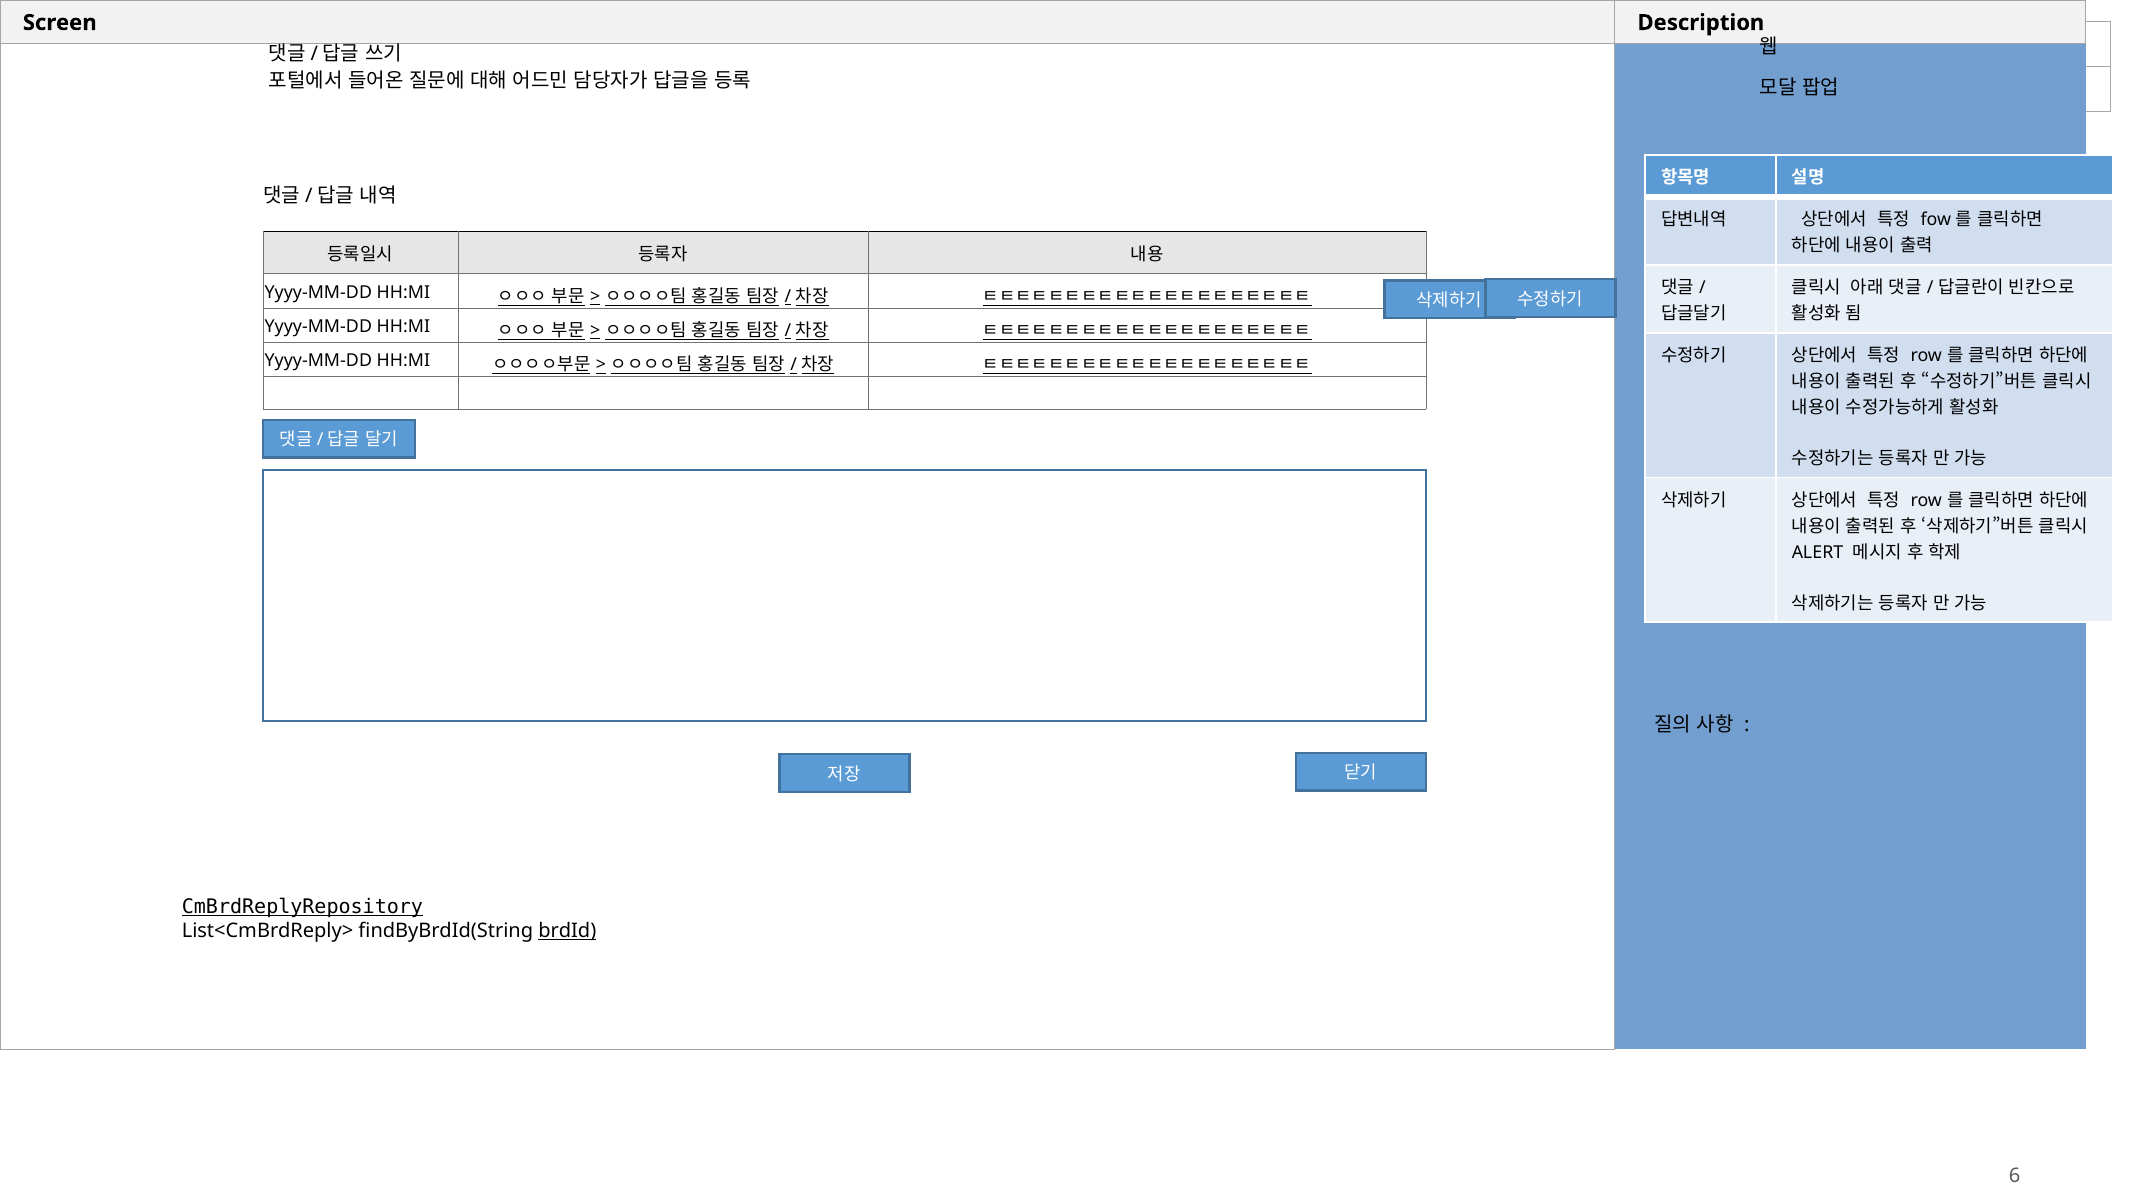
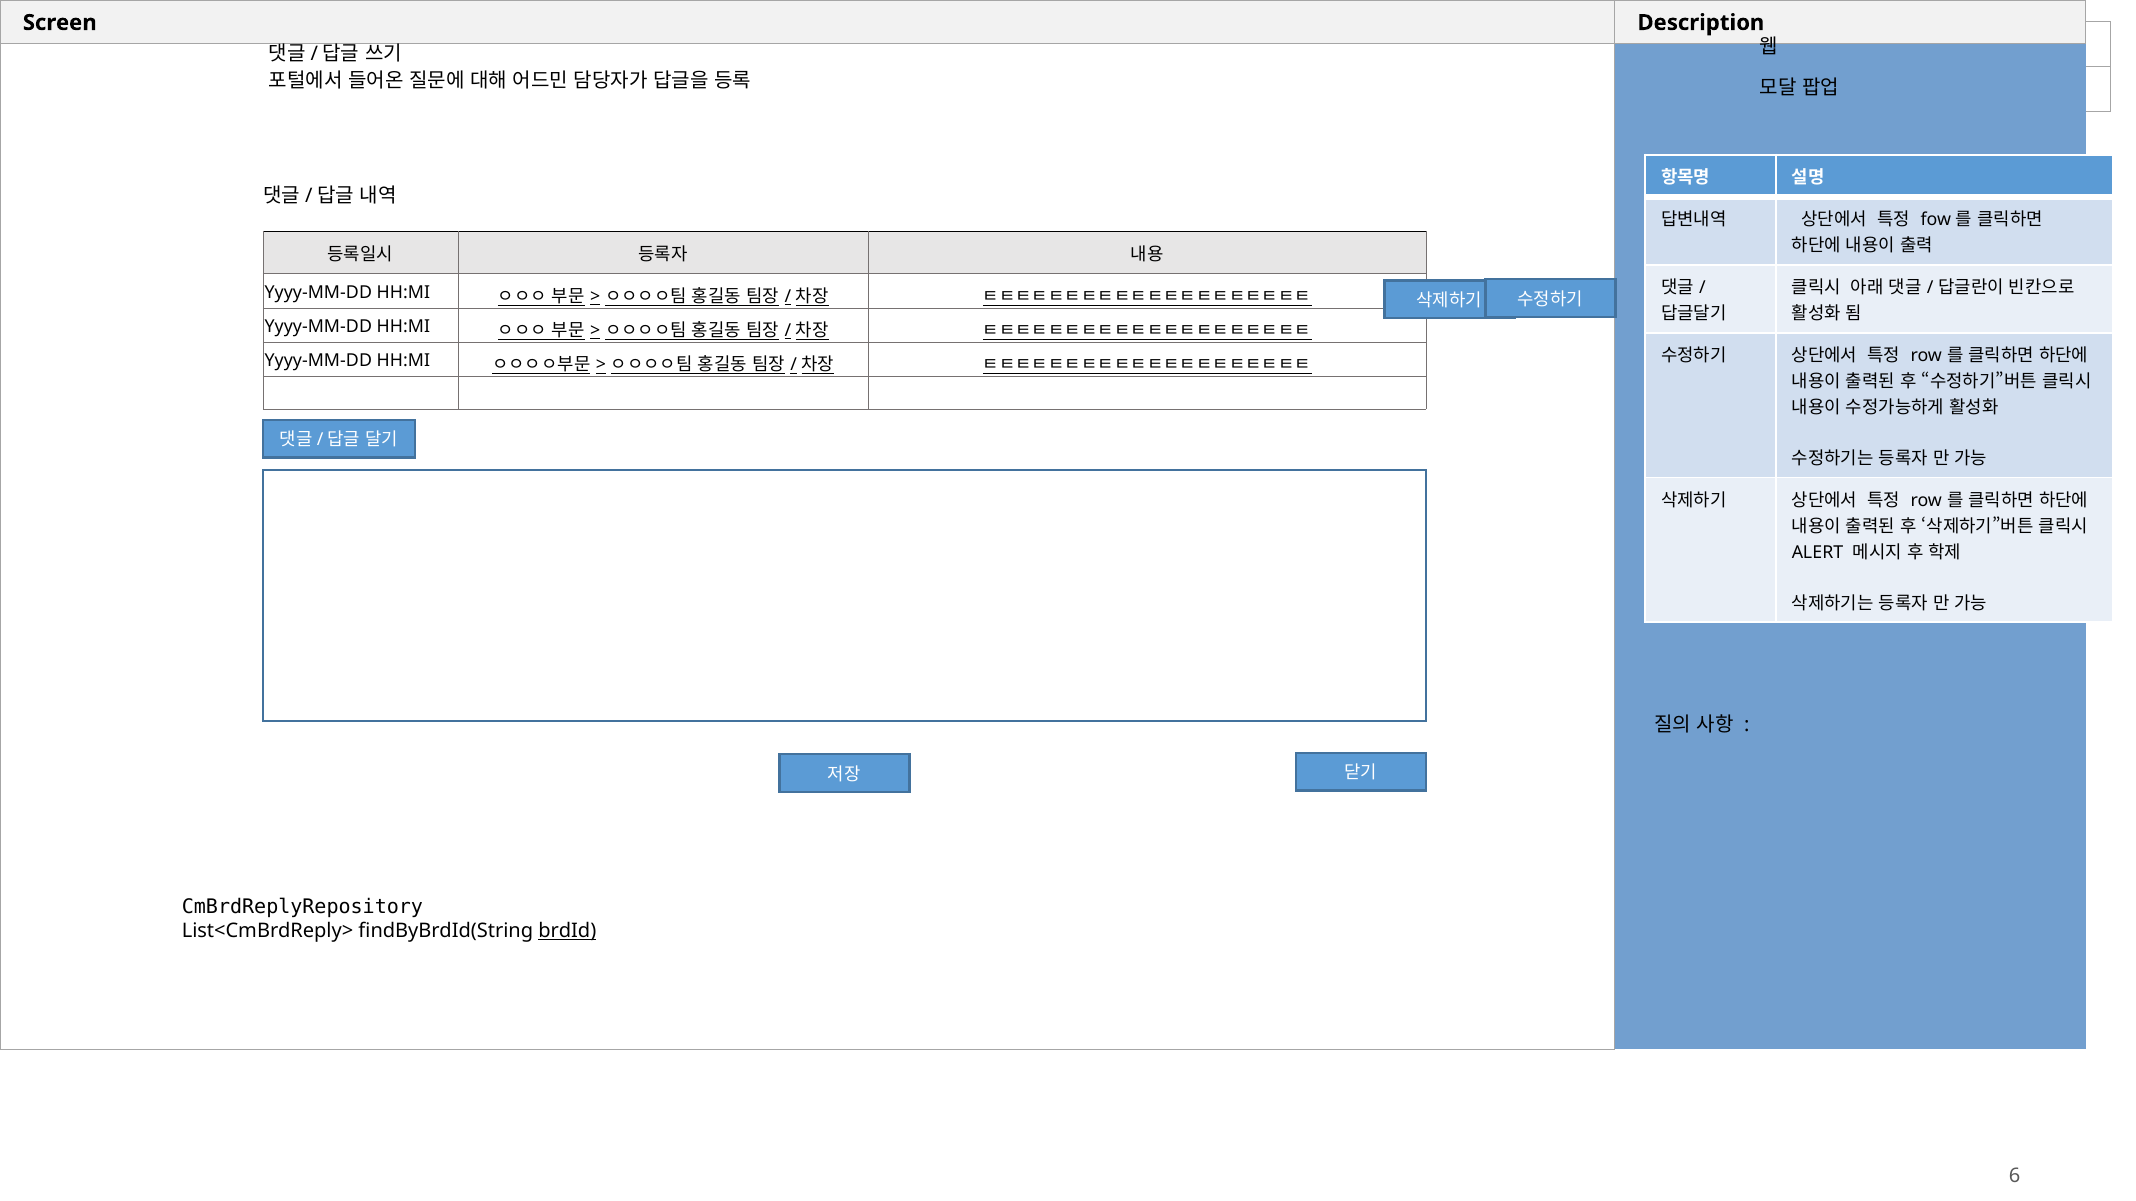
CmBrdReplyRepository underline: present -> none (302, 908)
